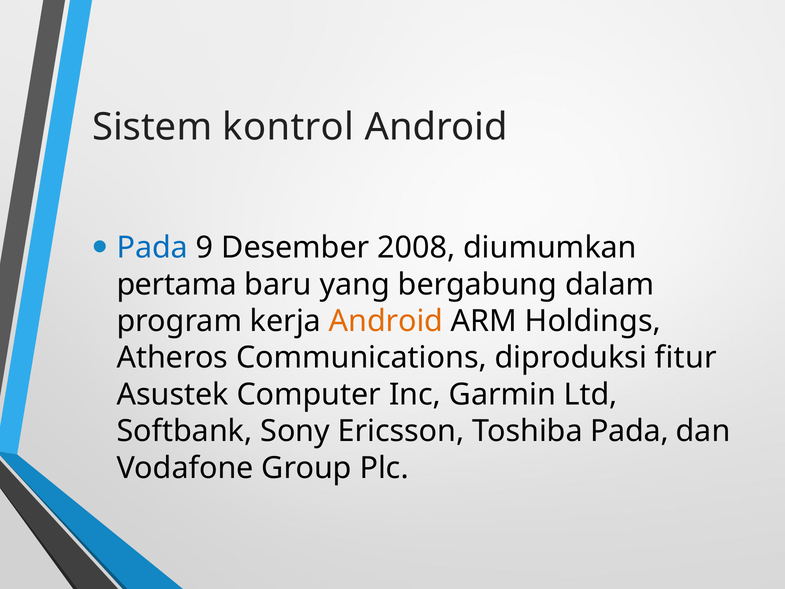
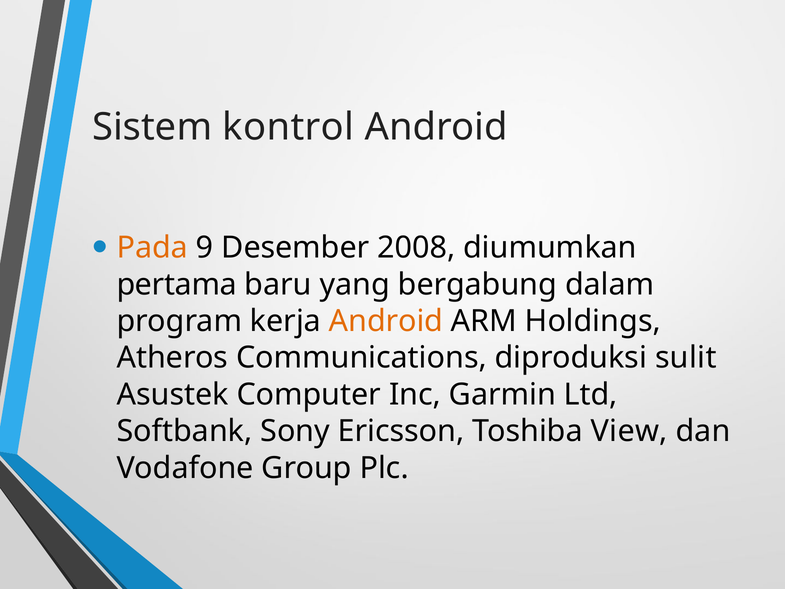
Pada colour: blue -> orange (152, 248)
fitur: fitur -> sulit (686, 358)
Toshiba Pada: Pada -> View (629, 431)
